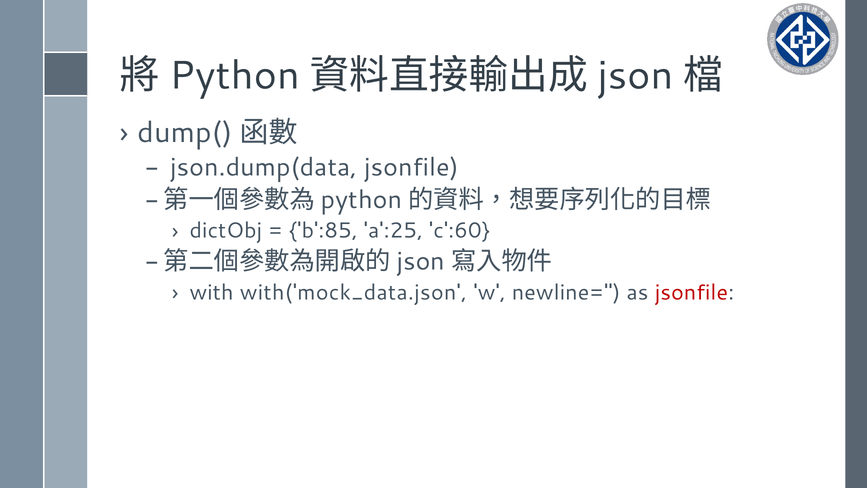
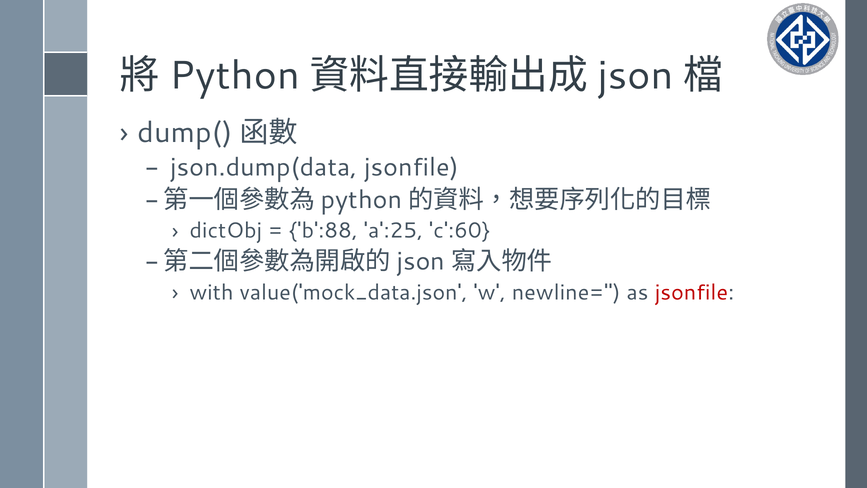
b':85: b':85 -> b':88 (323, 231)
with('mock_data.json: with('mock_data.json -> value('mock_data.json (354, 292)
